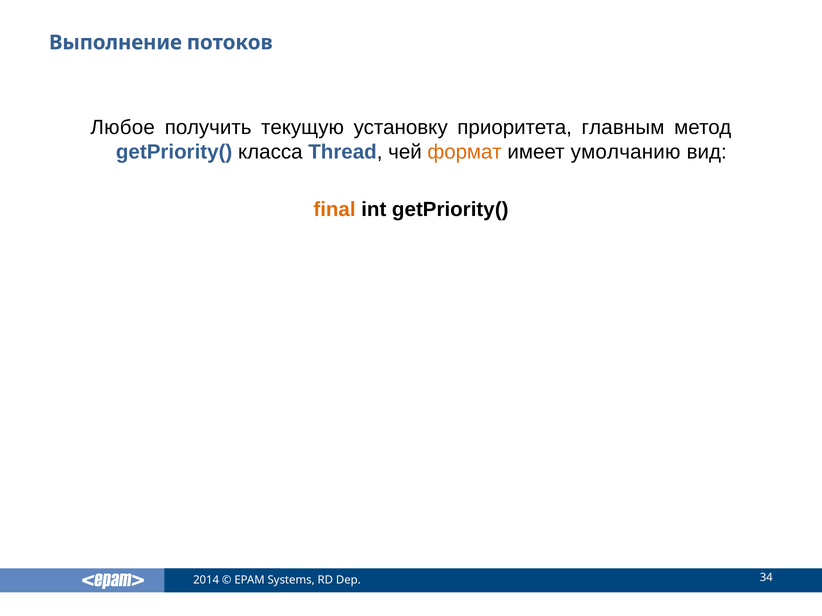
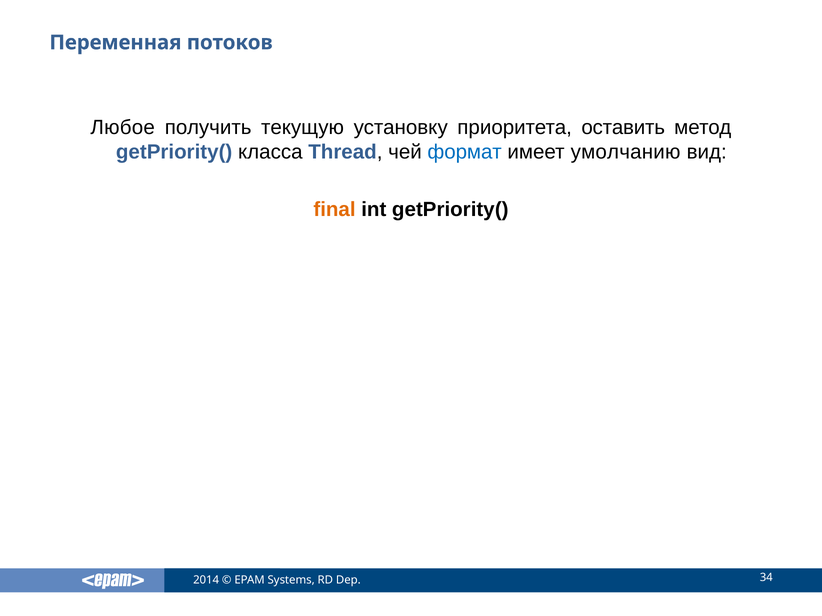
Выполнение: Выполнение -> Переменная (115, 43)
главным: главным -> оставить (623, 127)
формат colour: orange -> blue (465, 152)
